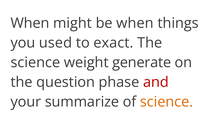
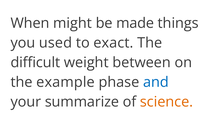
be when: when -> made (135, 23)
science: science -> difficult (35, 62)
generate: generate -> between (142, 62)
question: question -> example (66, 82)
and colour: red -> blue (156, 82)
